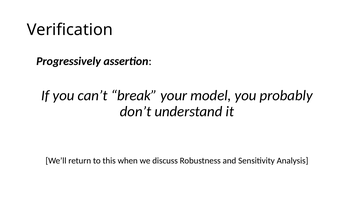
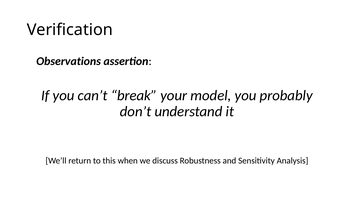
Progressively: Progressively -> Observations (69, 61)
